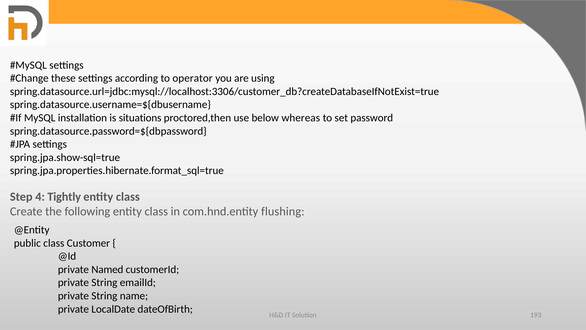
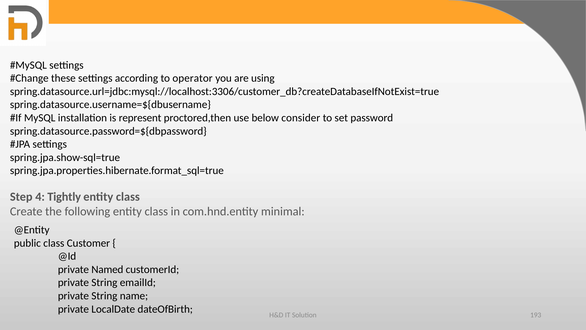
situations: situations -> represent (140, 118)
whereas: whereas -> consider (301, 118)
flushing: flushing -> minimal (283, 211)
